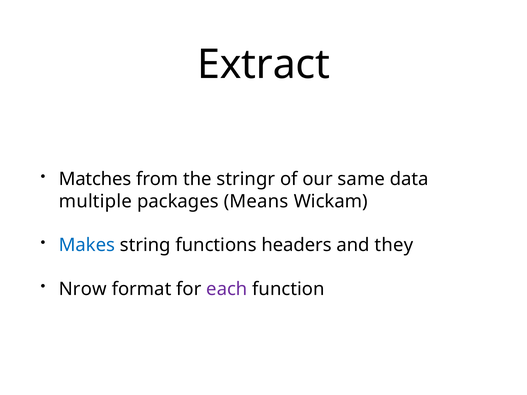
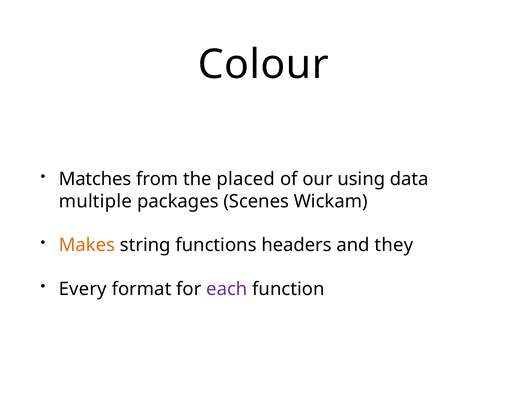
Extract: Extract -> Colour (263, 65)
stringr: stringr -> placed (246, 179)
same: same -> using (361, 179)
Means: Means -> Scenes (256, 201)
Makes colour: blue -> orange (87, 245)
Nrow: Nrow -> Every (83, 289)
